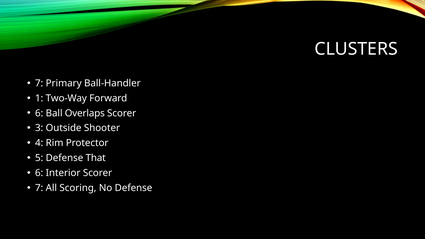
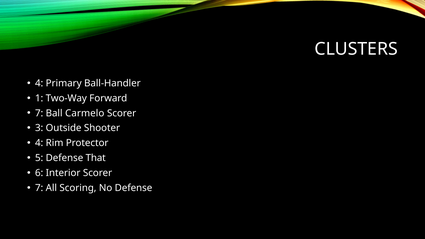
7: 7 -> 4 (39, 83)
6: 6 -> 7 (39, 113)
Overlaps: Overlaps -> Carmelo (85, 113)
